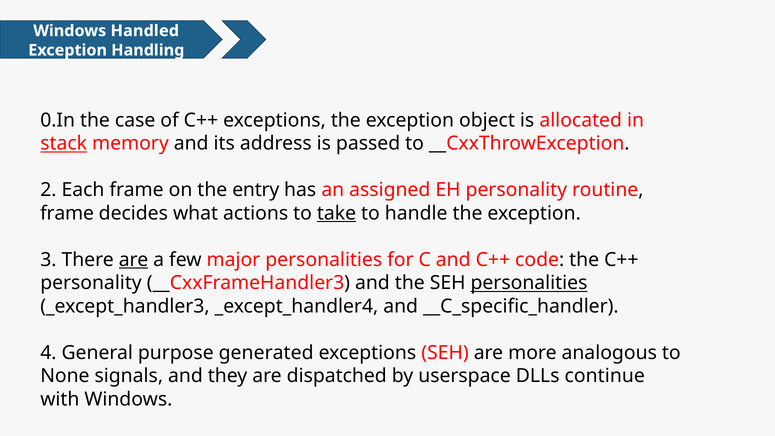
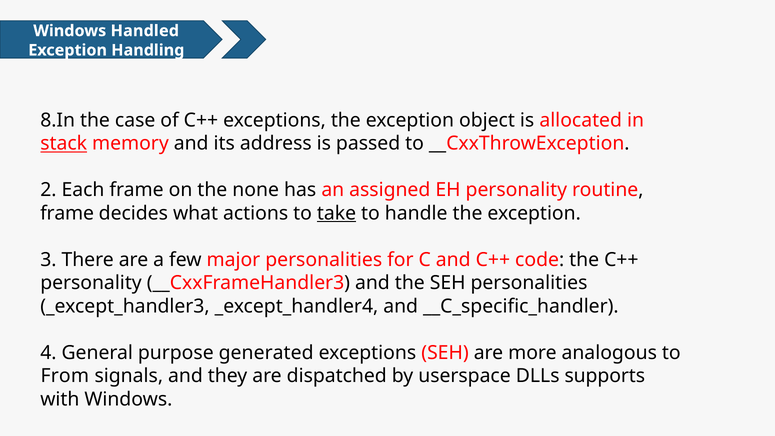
0.In: 0.In -> 8.In (58, 120)
entry: entry -> none (256, 190)
are underline: present -> none (134, 260)
personalities underline: present -> none (529, 283)
None: None -> From (65, 376)
continue: continue -> supports (605, 376)
